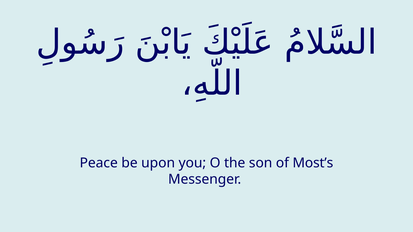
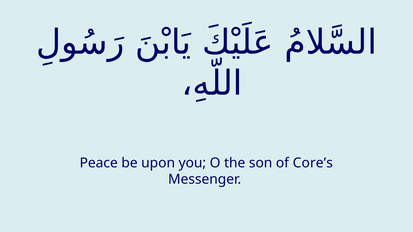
Most’s: Most’s -> Core’s (313, 163)
